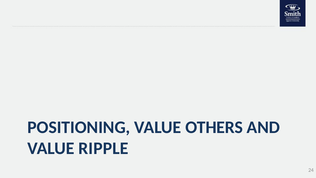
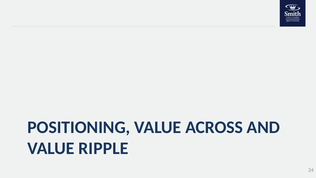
OTHERS: OTHERS -> ACROSS (214, 127)
